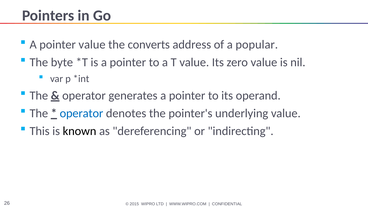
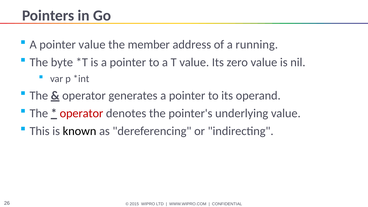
converts: converts -> member (149, 45)
popular: popular -> running (257, 45)
operator colour: blue -> red (81, 113)
